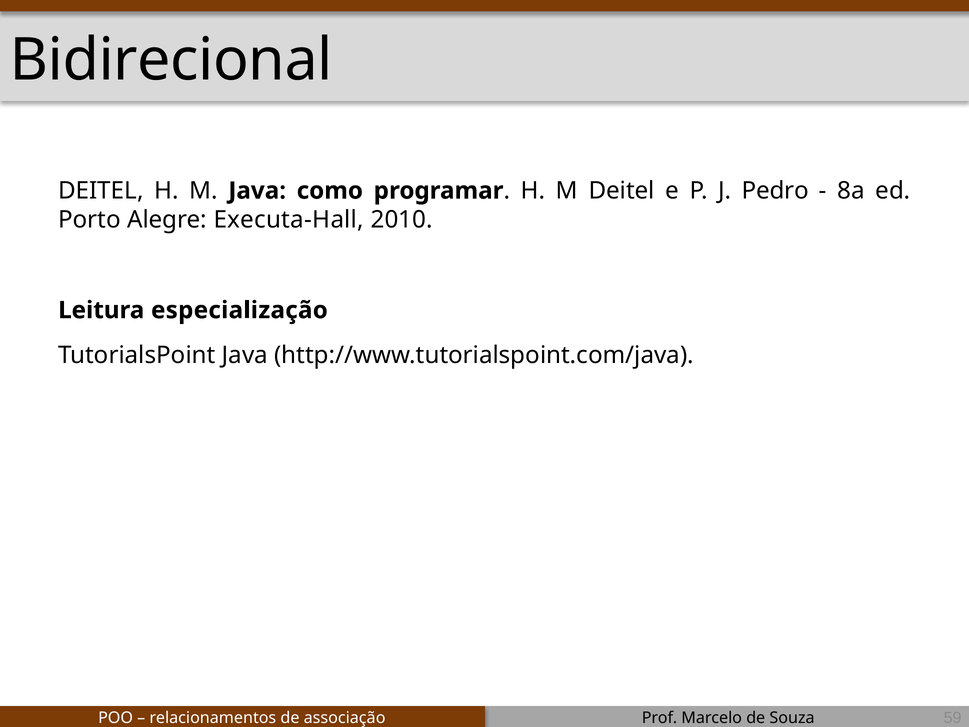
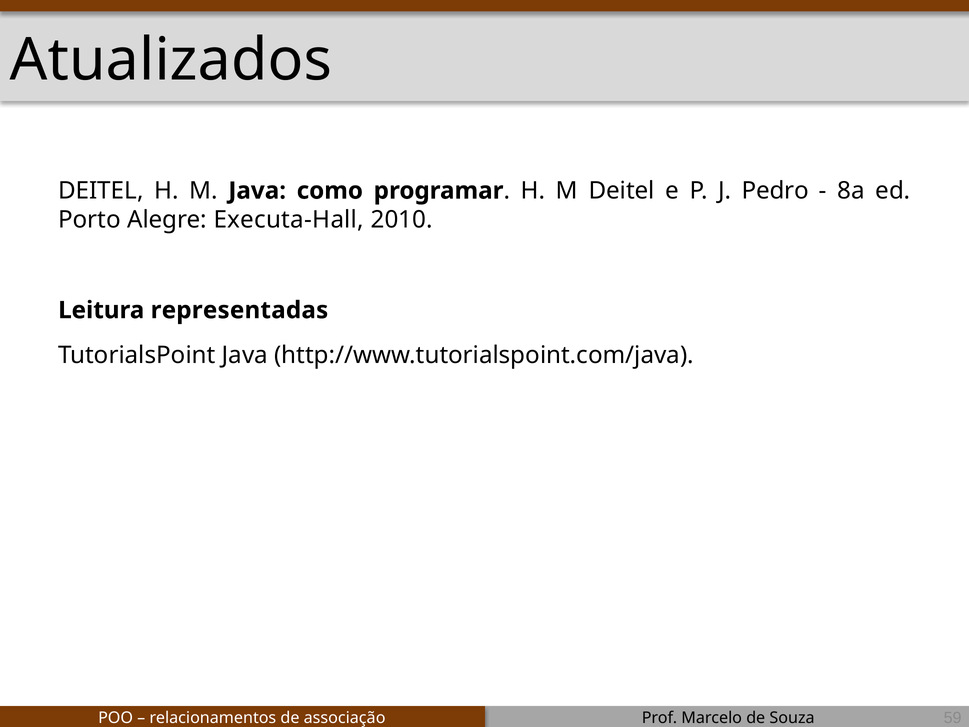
Bidirecional: Bidirecional -> Atualizados (171, 60)
especialização: especialização -> representadas (239, 310)
